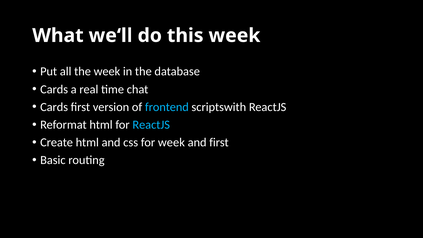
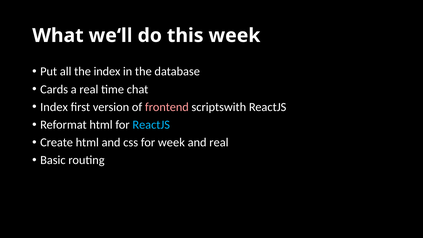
the week: week -> index (107, 72)
Cards: Cards -> Index (54, 107)
frontend colour: light blue -> pink (167, 107)
and first: first -> real (219, 142)
